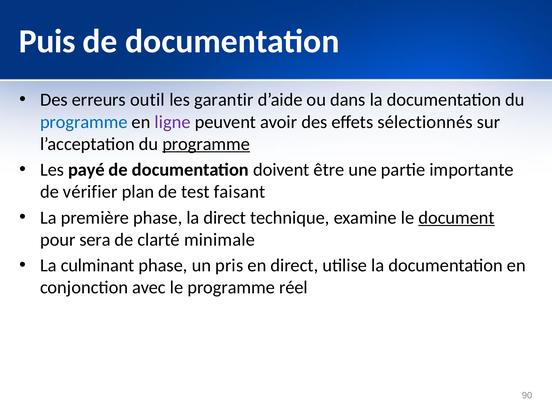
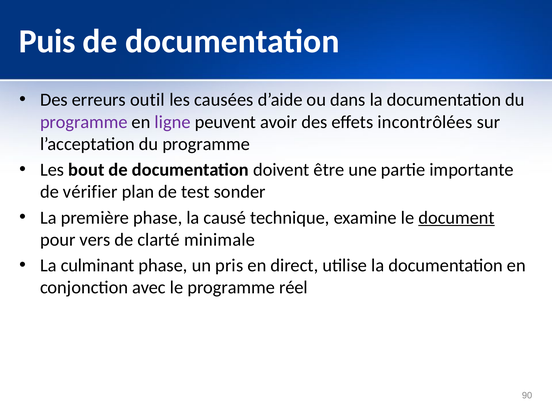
garantir: garantir -> causées (224, 100)
programme colour: blue -> purple (84, 122)
sélectionnés: sélectionnés -> incontrôlées (425, 122)
programme underline: present -> none (206, 144)
payé: payé -> bout (86, 170)
faisant: faisant -> sonder (240, 192)
la direct: direct -> causé (225, 218)
sera: sera -> vers (95, 240)
